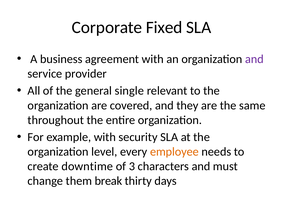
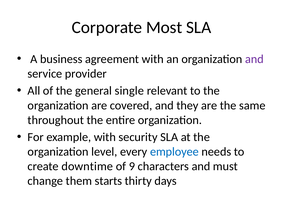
Fixed: Fixed -> Most (164, 27)
employee colour: orange -> blue (174, 152)
3: 3 -> 9 (132, 167)
break: break -> starts (108, 181)
